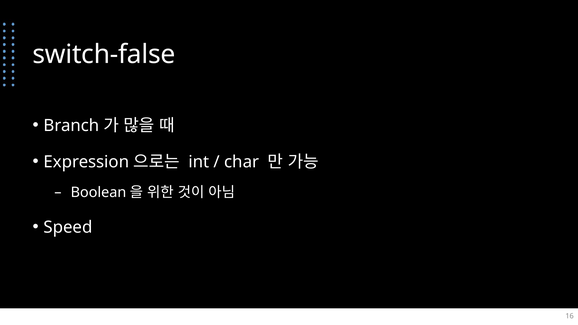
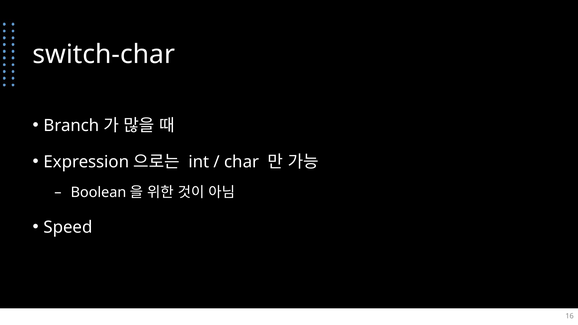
switch-false: switch-false -> switch-char (104, 54)
